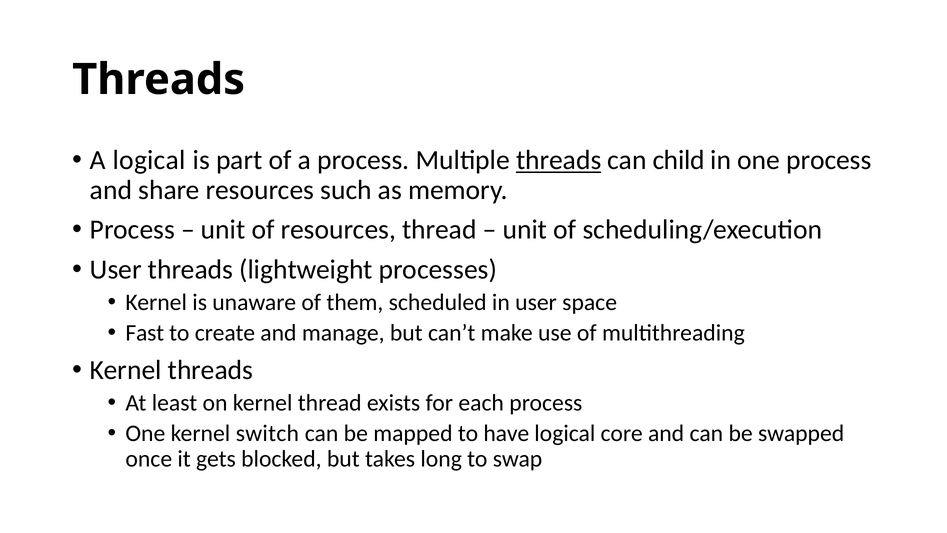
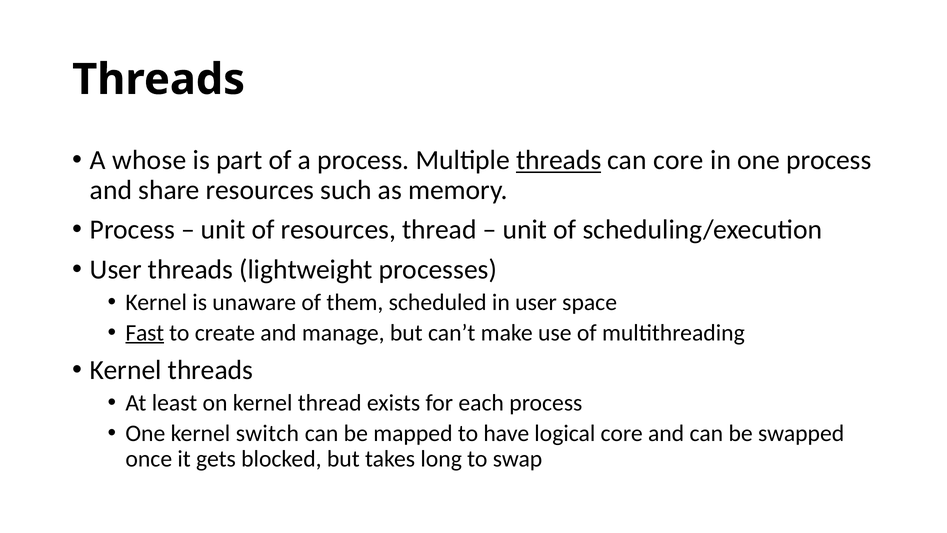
A logical: logical -> whose (149, 160)
can child: child -> core (678, 160)
Fast underline: none -> present (145, 332)
